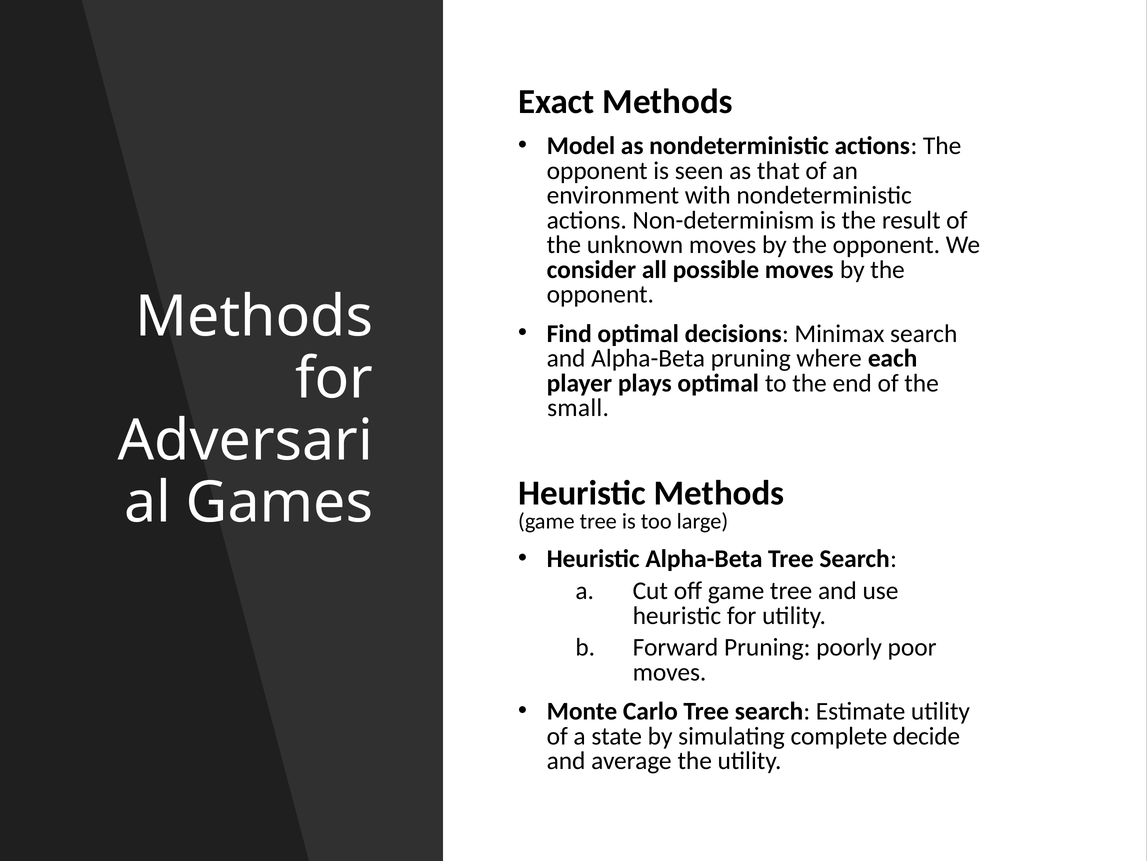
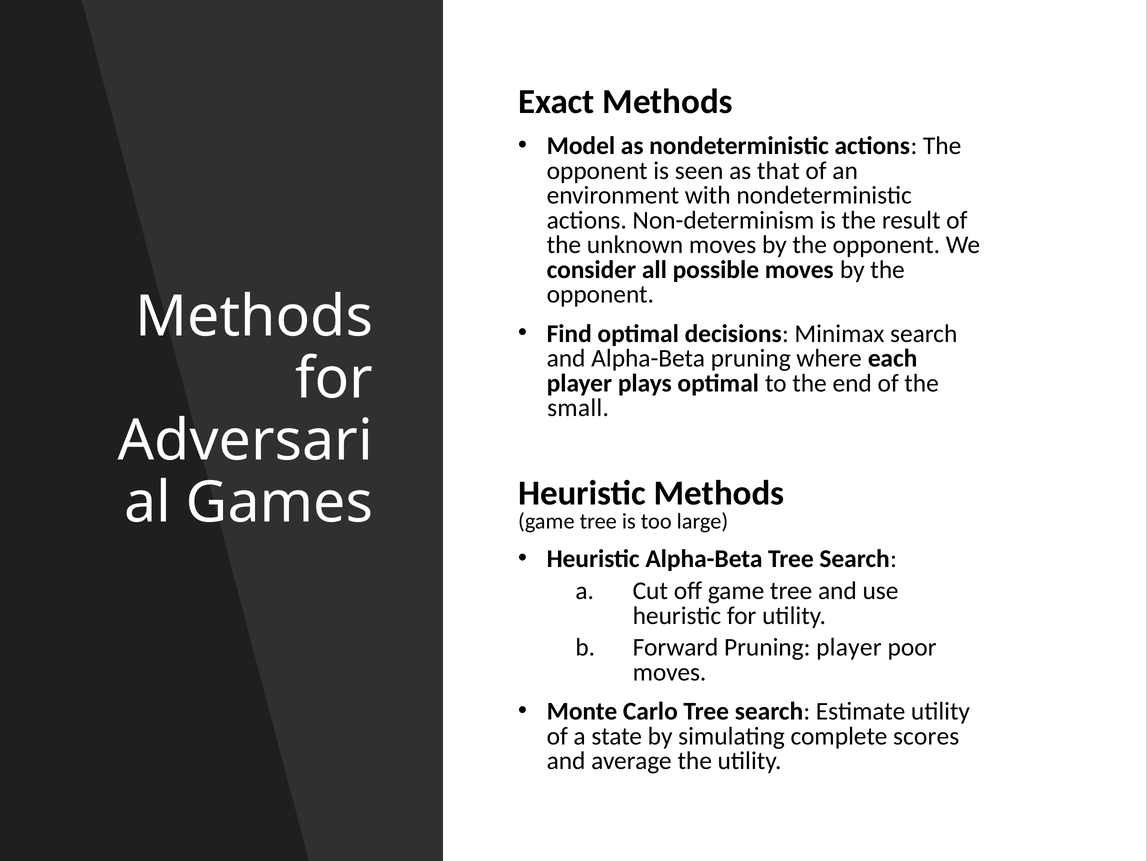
Pruning poorly: poorly -> player (849, 647)
decide: decide -> scores (926, 736)
